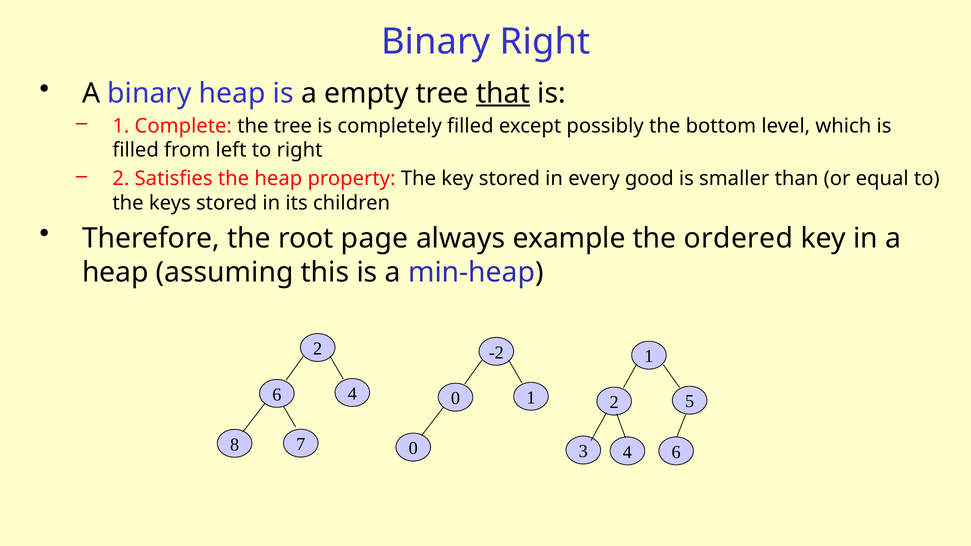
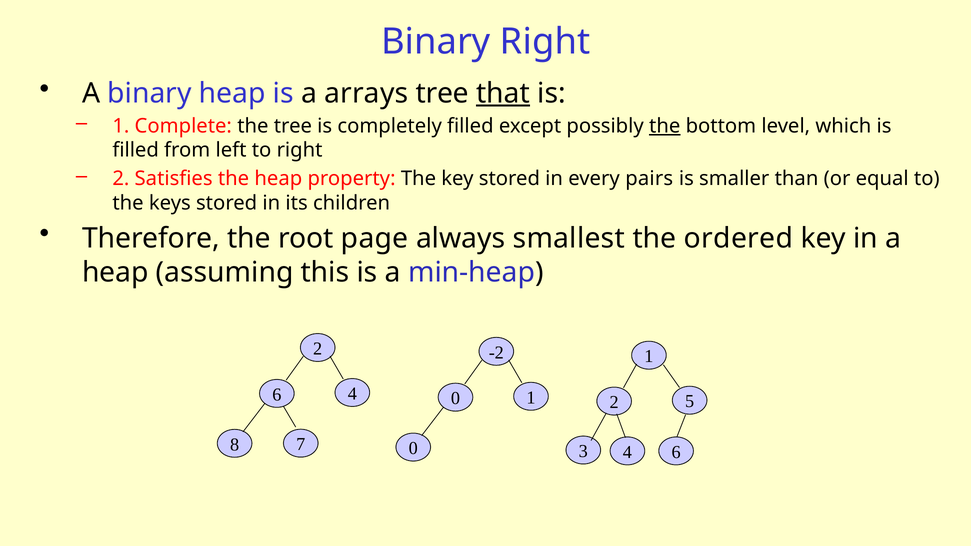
empty: empty -> arrays (366, 93)
the underline: none -> present (665, 126)
good: good -> pairs (649, 179)
example: example -> smallest (569, 238)
